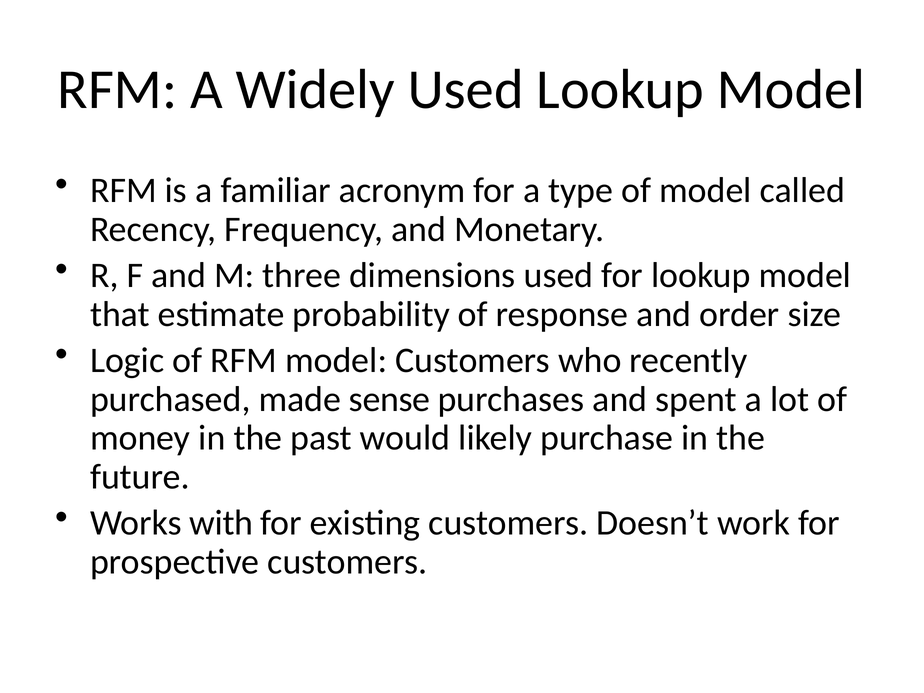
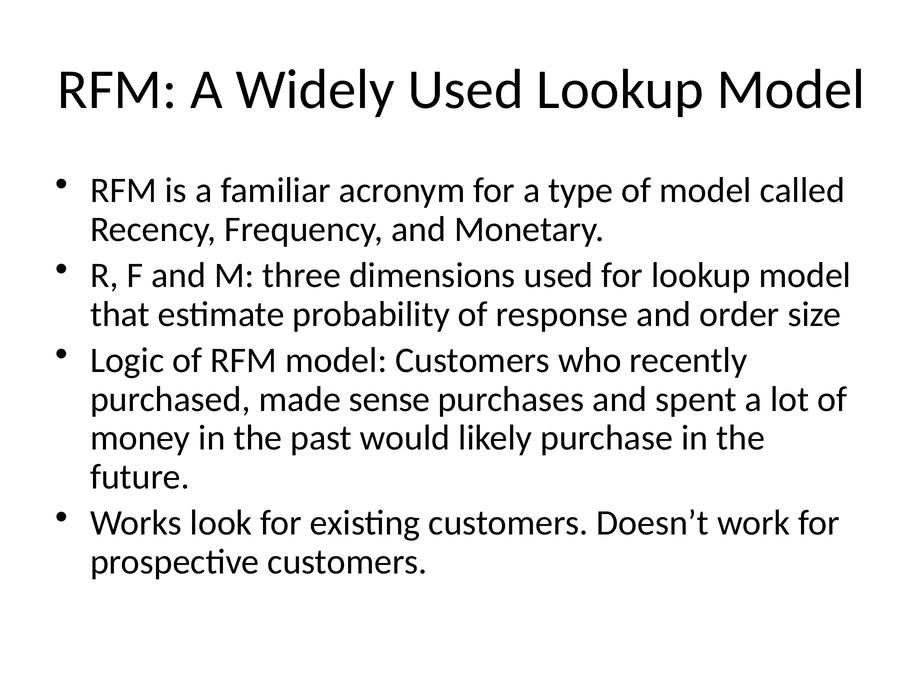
with: with -> look (221, 523)
